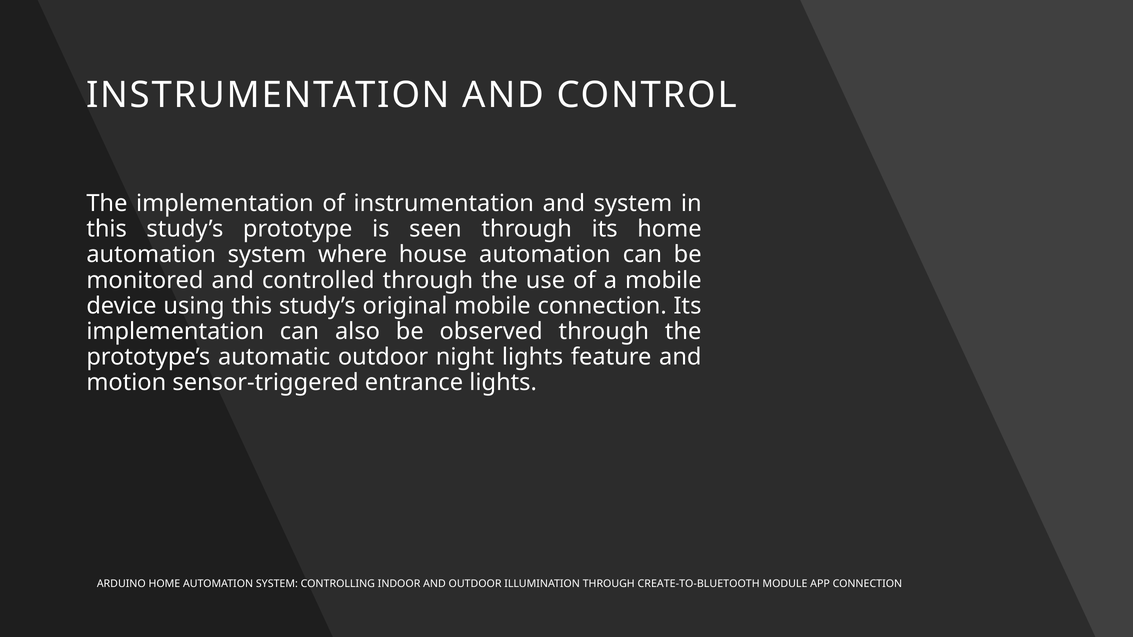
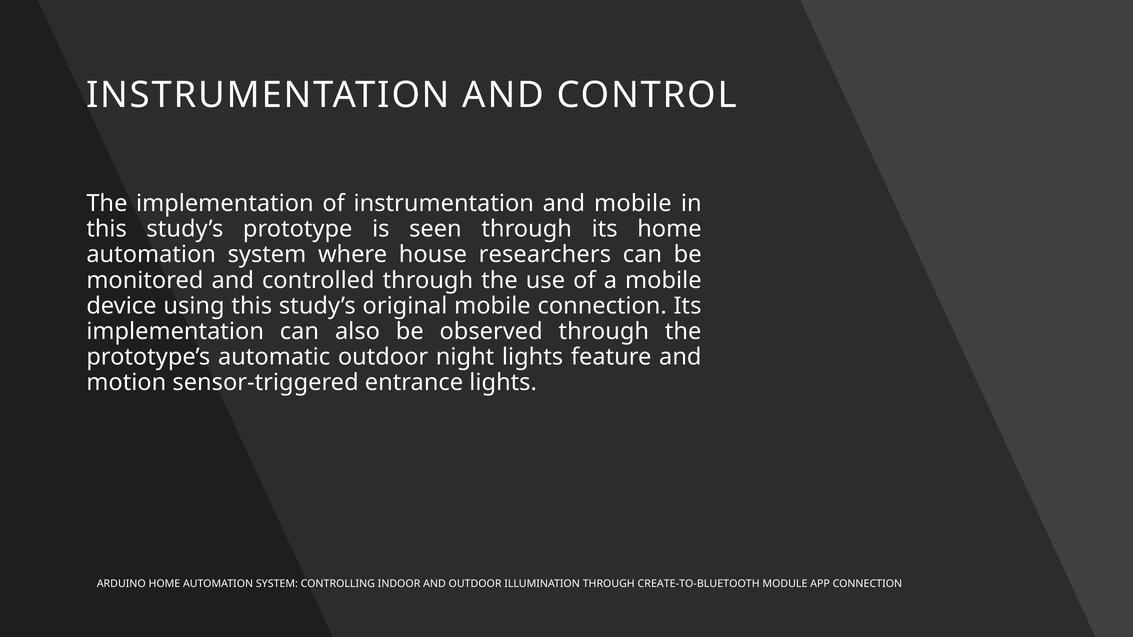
and system: system -> mobile (633, 204)
house automation: automation -> researchers (545, 255)
